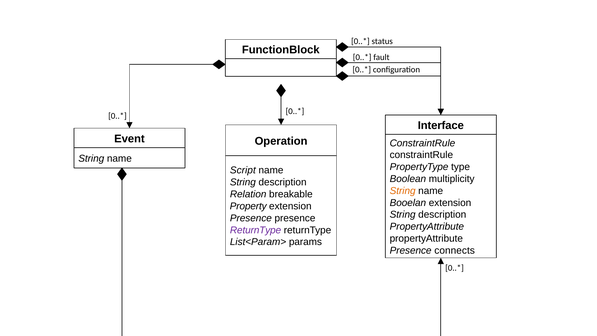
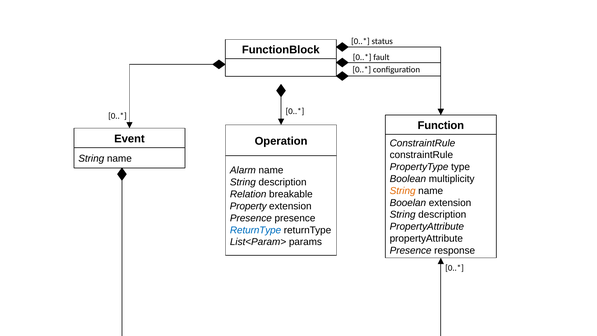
Interface: Interface -> Function (441, 125)
Script: Script -> Alarm (243, 170)
ReturnType colour: purple -> blue (256, 230)
connects: connects -> response (455, 250)
